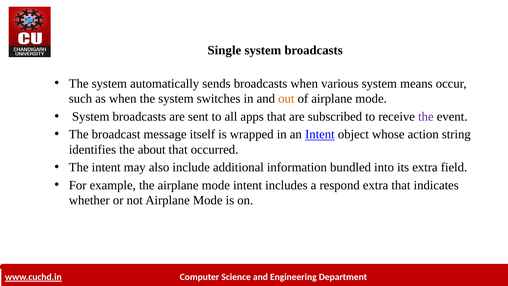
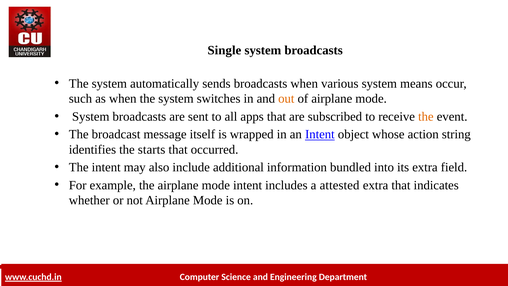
the colour: purple -> orange (426, 116)
about: about -> starts (152, 149)
respond: respond -> attested (340, 185)
